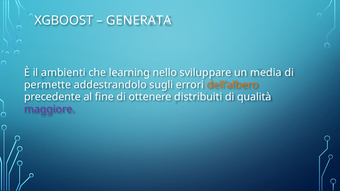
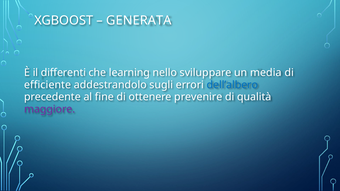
ambienti: ambienti -> differenti (63, 73)
permette: permette -> efficiente (48, 85)
dell’albero colour: orange -> blue (232, 85)
distribuiti: distribuiti -> prevenire (198, 97)
